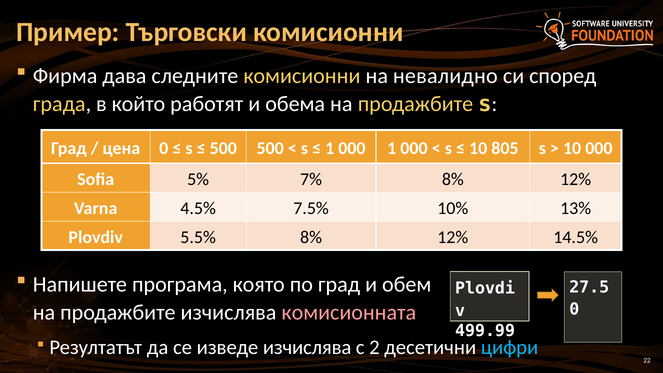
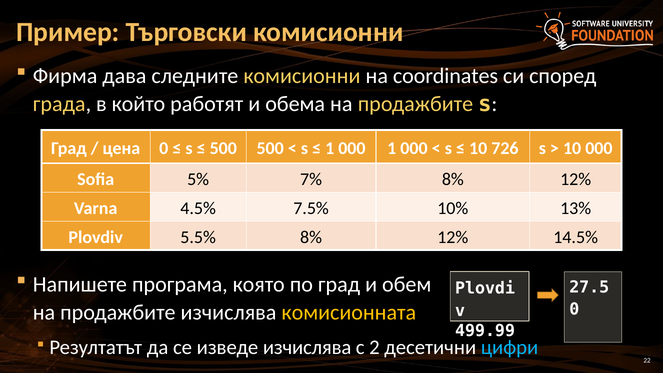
невалидно: невалидно -> coordinates (446, 76)
805: 805 -> 726 (505, 148)
комисионната colour: pink -> yellow (349, 313)
